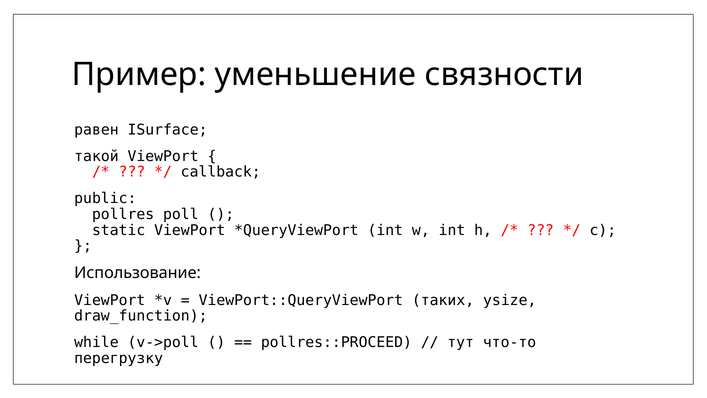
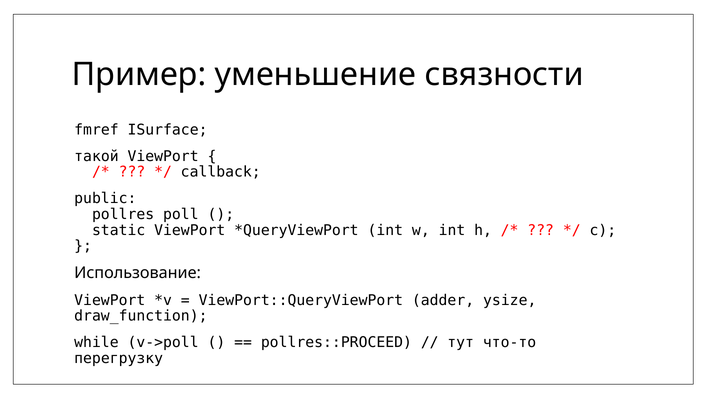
равен: равен -> fmref (96, 130)
таких: таких -> adder (443, 300)
